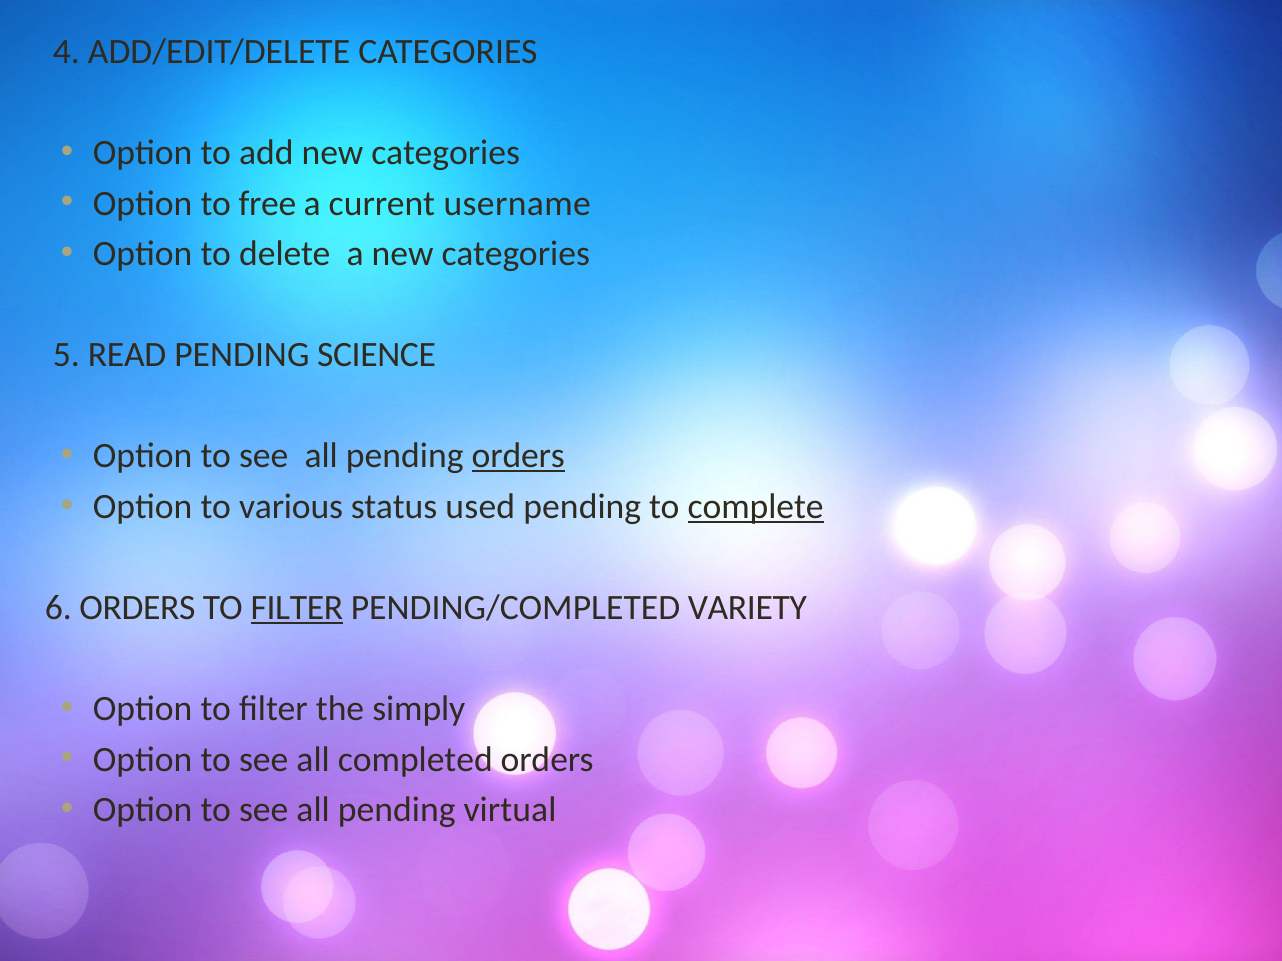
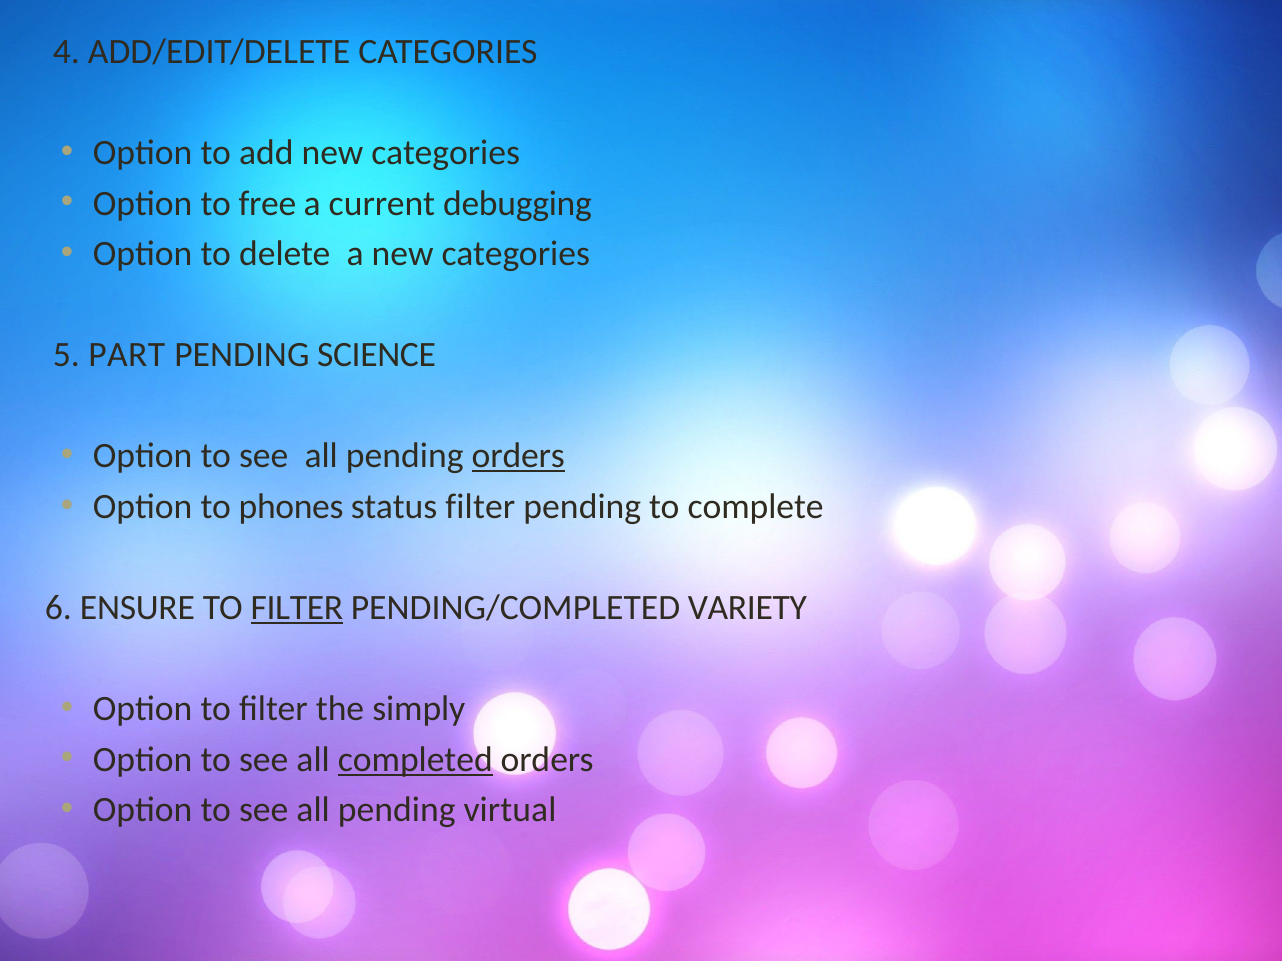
username: username -> debugging (518, 203)
READ: READ -> PART (127, 355)
various: various -> phones (291, 507)
status used: used -> filter (480, 507)
complete underline: present -> none (756, 507)
6 ORDERS: ORDERS -> ENSURE (137, 608)
completed underline: none -> present (415, 760)
